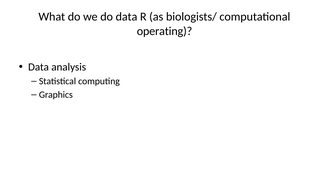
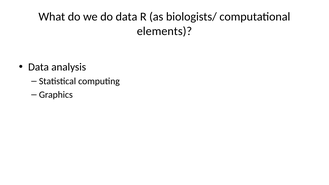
operating: operating -> elements (164, 31)
